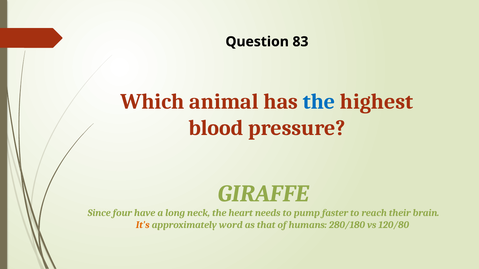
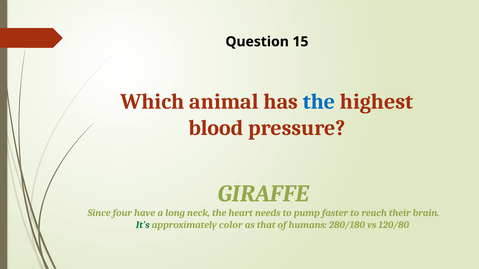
83: 83 -> 15 (300, 42)
It's colour: orange -> green (143, 225)
word: word -> color (231, 225)
